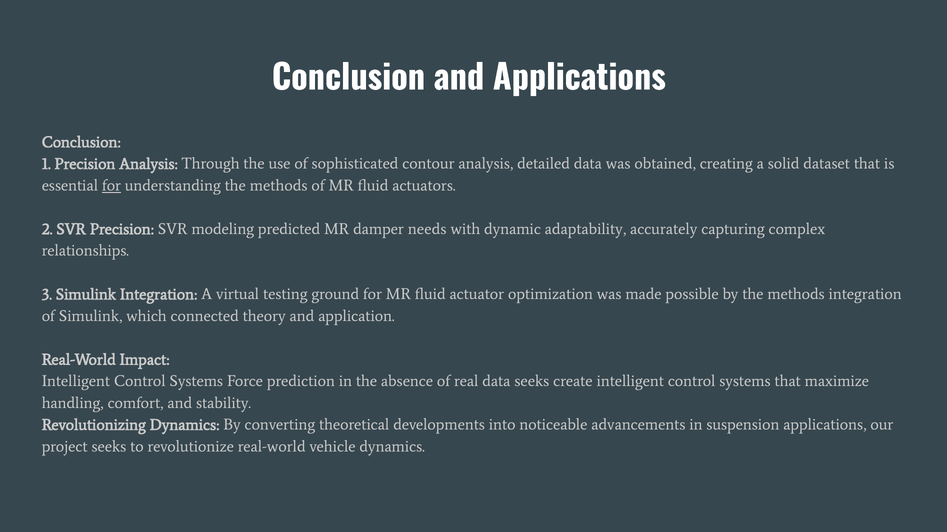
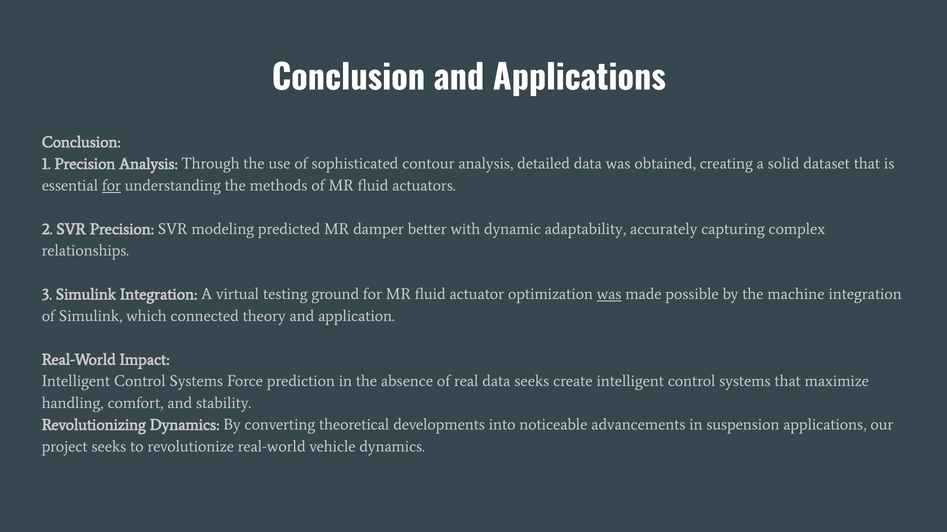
needs: needs -> better (427, 229)
was underline: none -> present (609, 295)
by the methods: methods -> machine (796, 295)
